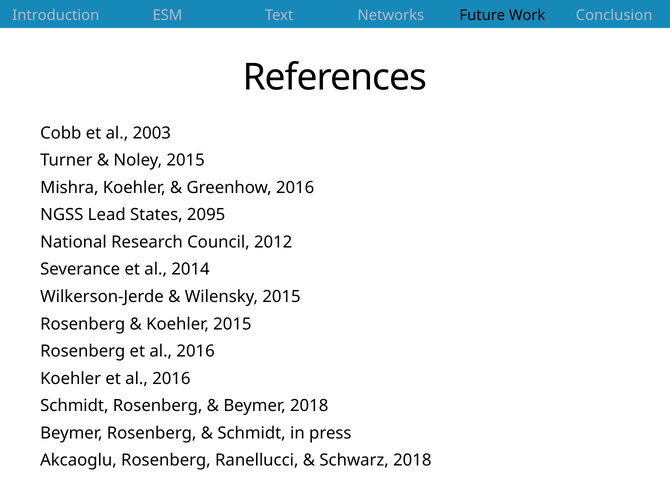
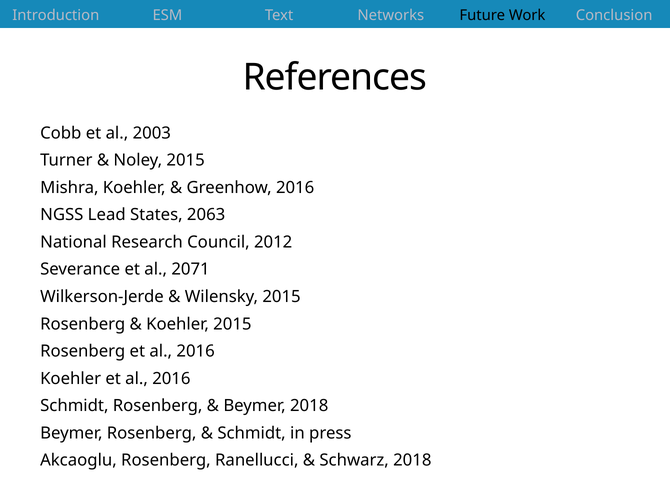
2095: 2095 -> 2063 (206, 215)
2014: 2014 -> 2071 (191, 269)
